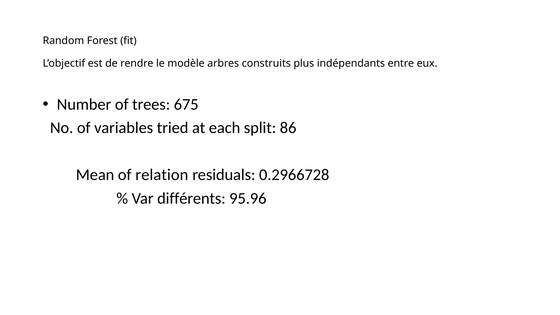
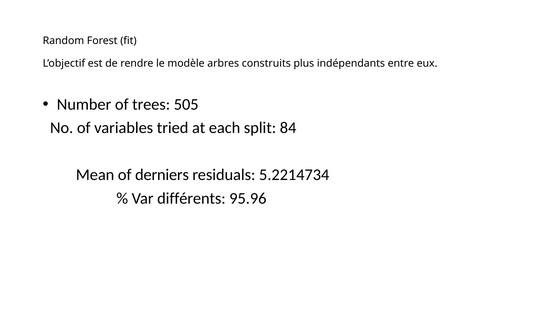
675: 675 -> 505 (186, 104)
86: 86 -> 84 (288, 128)
relation: relation -> derniers (162, 175)
0.2966728: 0.2966728 -> 5.2214734 (294, 175)
